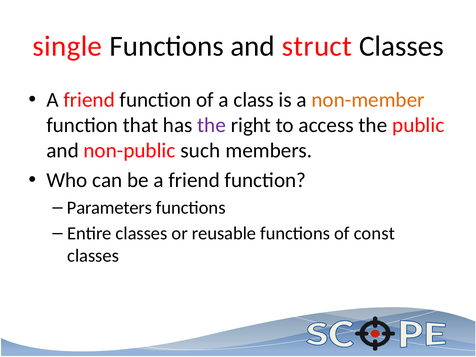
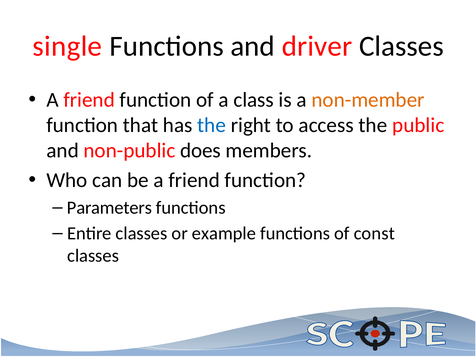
struct: struct -> driver (317, 46)
the colour: purple -> blue (212, 125)
such: such -> does (201, 151)
reusable: reusable -> example (224, 234)
